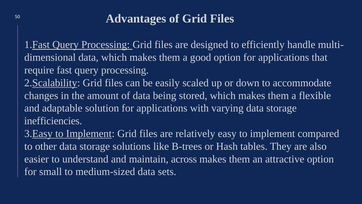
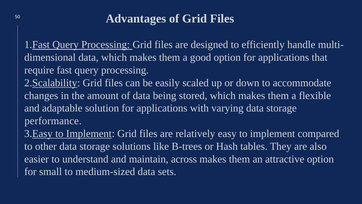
inefficiencies: inefficiencies -> performance (53, 121)
